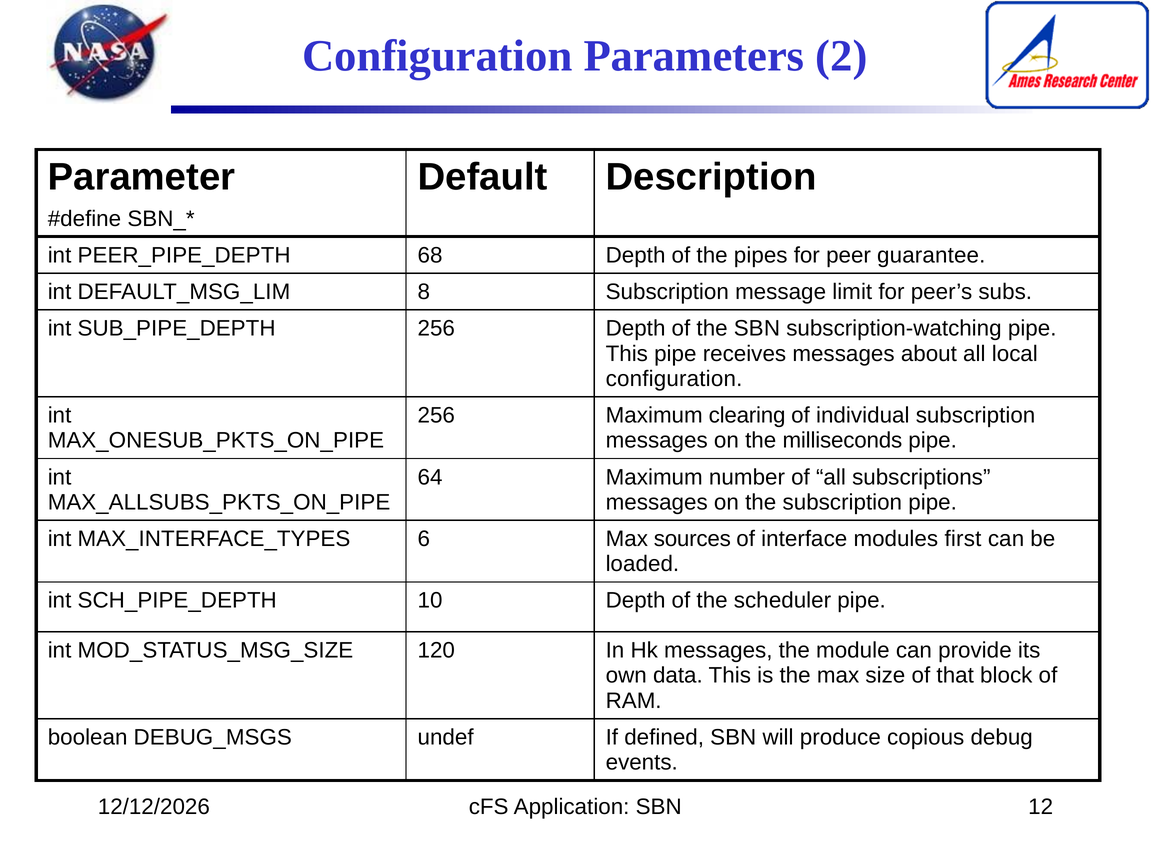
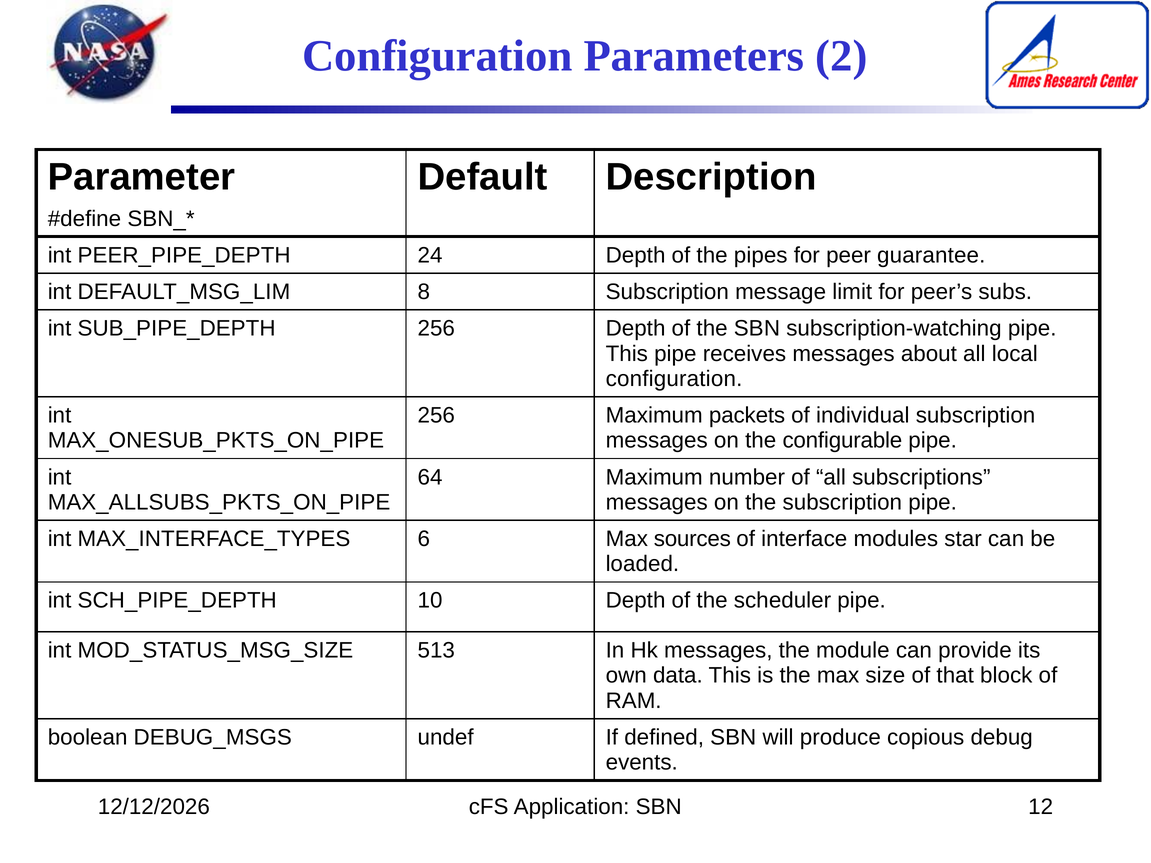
68: 68 -> 24 (430, 255)
clearing: clearing -> packets (747, 415)
milliseconds: milliseconds -> configurable (842, 441)
first: first -> star (963, 539)
120: 120 -> 513 (436, 651)
